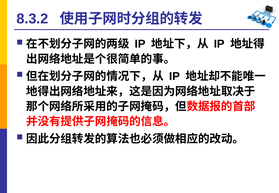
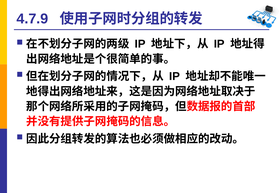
8.3.2: 8.3.2 -> 4.7.9 (32, 19)
